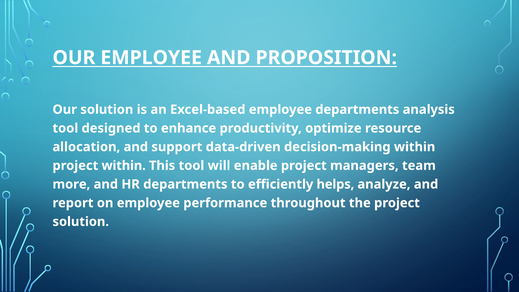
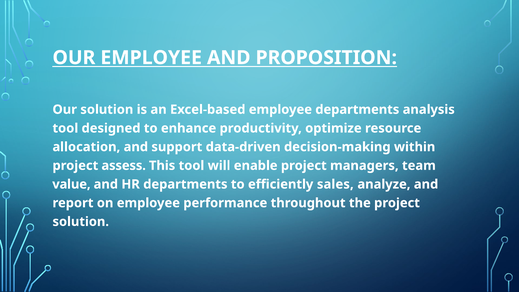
project within: within -> assess (124, 166)
more: more -> value (71, 184)
helps: helps -> sales (335, 184)
